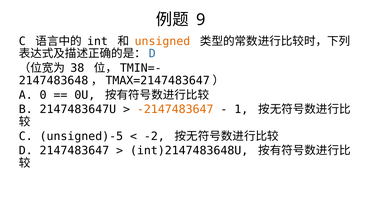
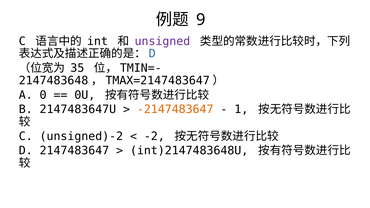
unsigned colour: orange -> purple (162, 41)
38: 38 -> 35 (77, 68)
unsigned)-5: unsigned)-5 -> unsigned)-2 (81, 136)
